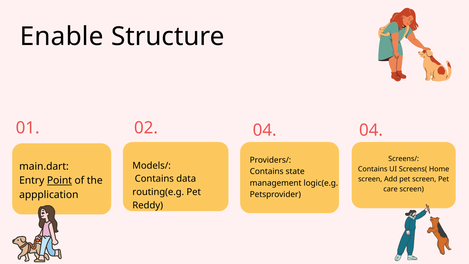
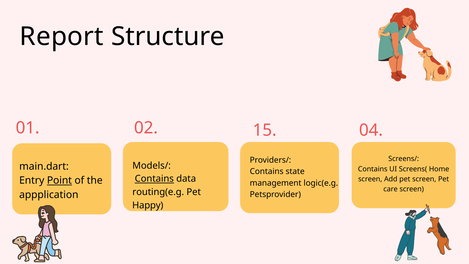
Enable: Enable -> Report (62, 37)
02 04: 04 -> 15 (265, 130)
Contains underline: none -> present (154, 179)
Reddy: Reddy -> Happy (148, 205)
